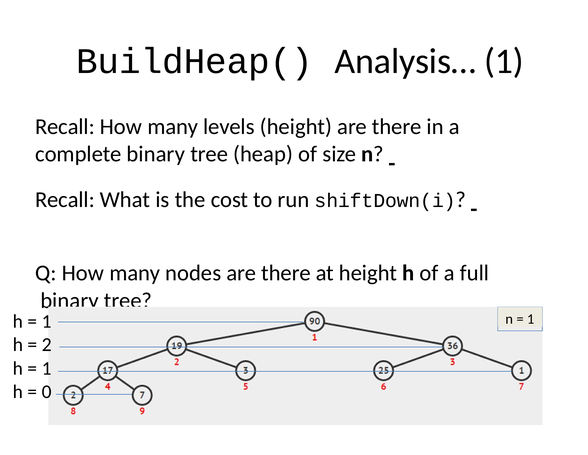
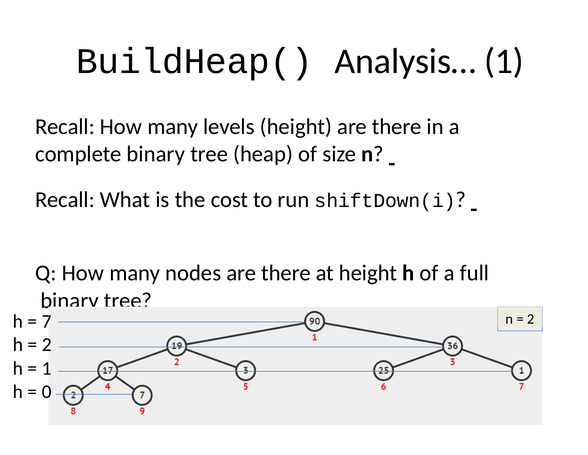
1: 1 -> 2 (531, 319)
1: 1 -> 7 (47, 321)
